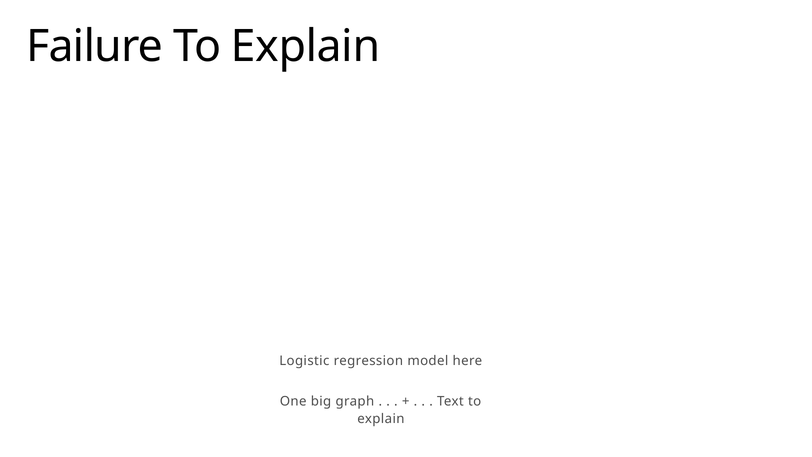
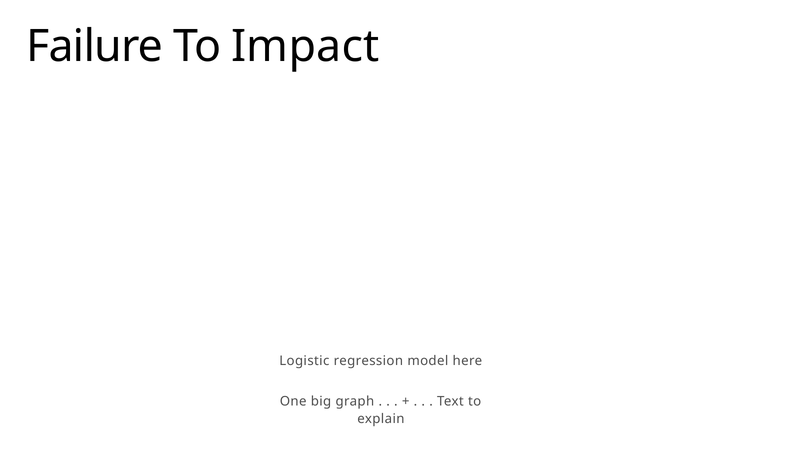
Failure To Explain: Explain -> Impact (305, 47)
